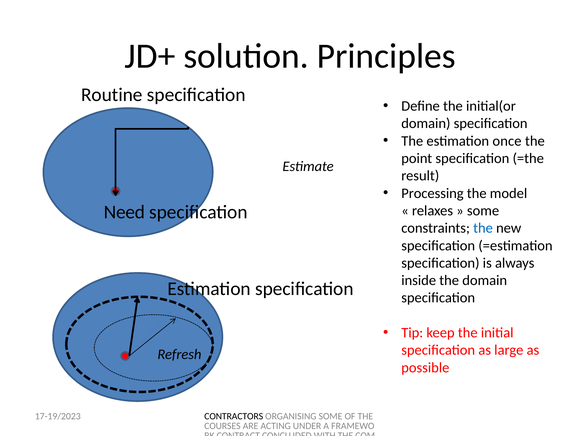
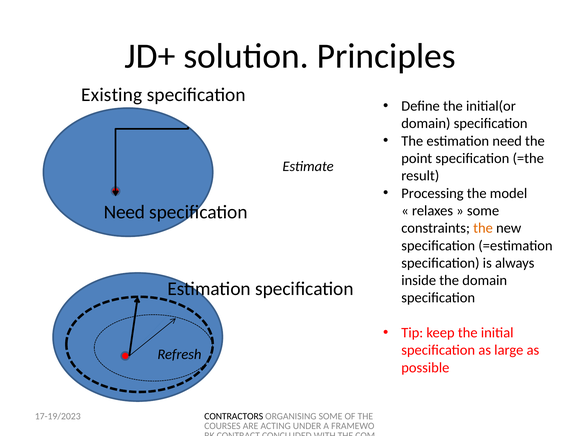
Routine: Routine -> Existing (112, 95)
estimation once: once -> need (507, 141)
the colour: blue -> orange (483, 228)
